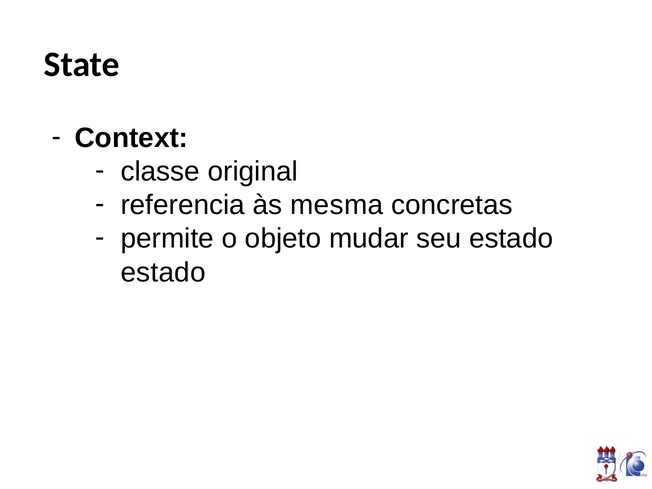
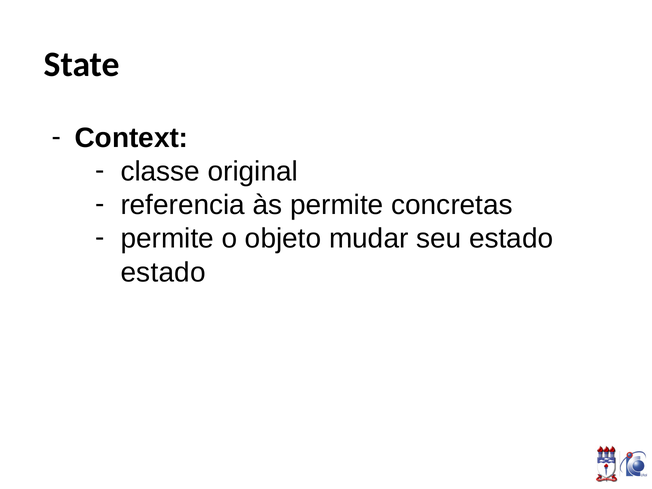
às mesma: mesma -> permite (337, 205)
